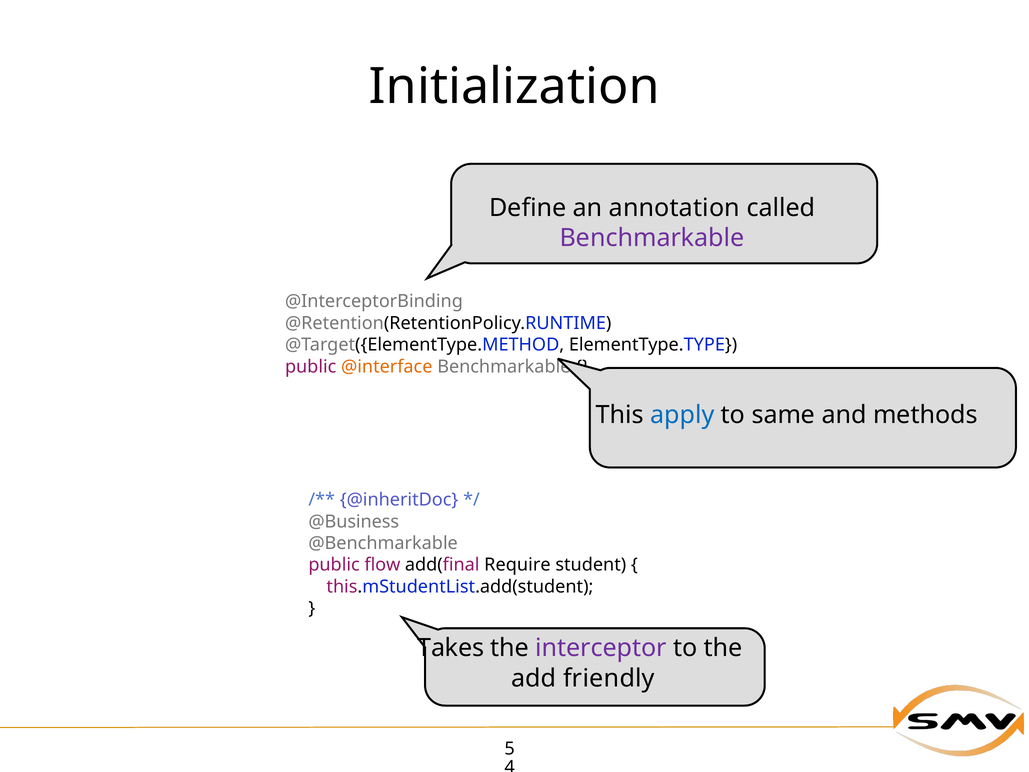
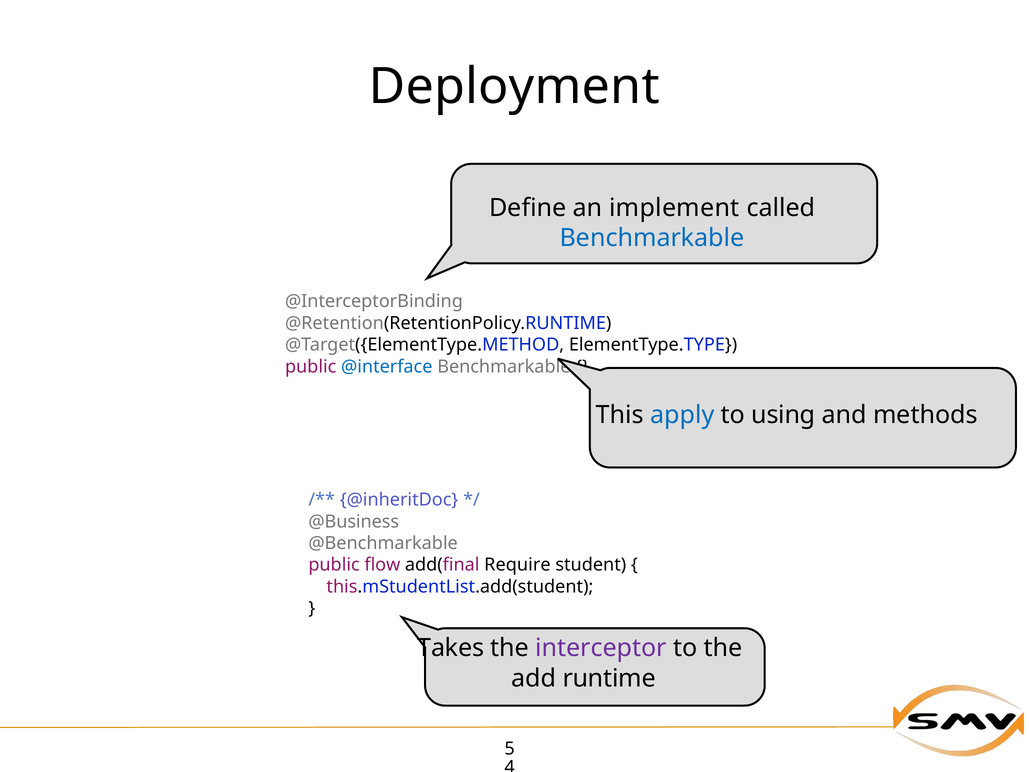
Initialization: Initialization -> Deployment (514, 86)
annotation: annotation -> implement (674, 208)
Benchmarkable colour: purple -> blue (652, 238)
@interface colour: orange -> blue (387, 366)
same: same -> using (783, 415)
friendly: friendly -> runtime (609, 678)
